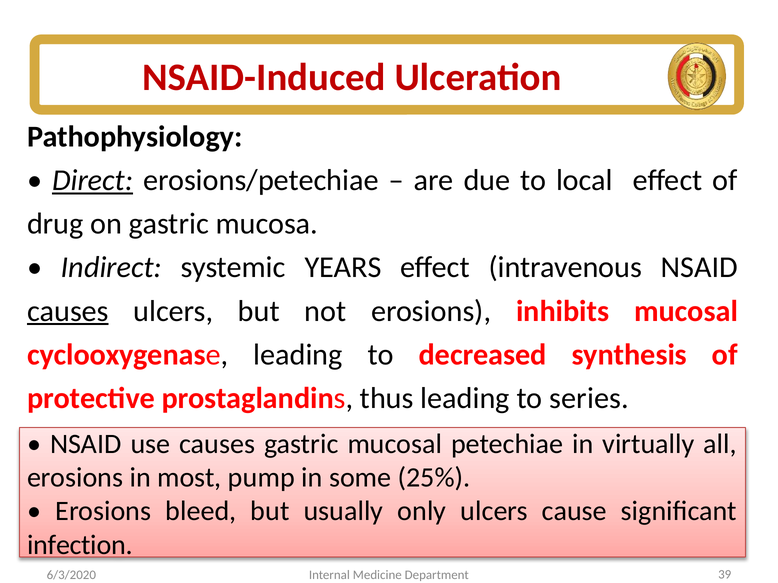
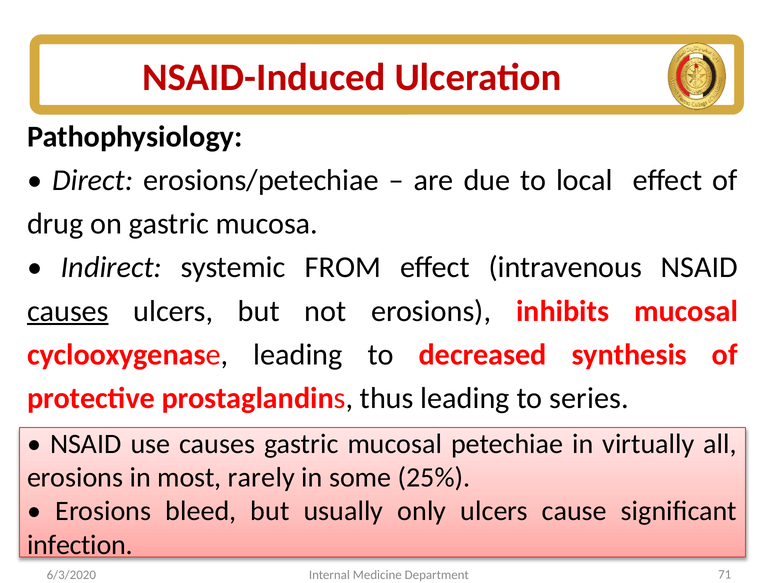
Direct underline: present -> none (93, 181)
YEARS: YEARS -> FROM (343, 268)
pump: pump -> rarely (261, 478)
39: 39 -> 71 (725, 575)
